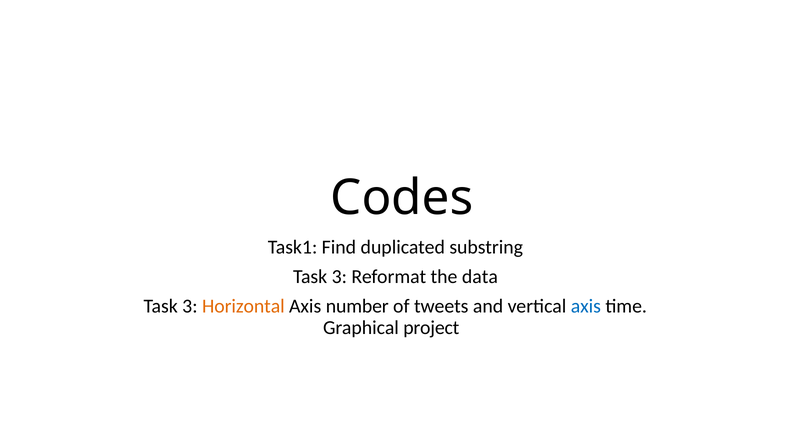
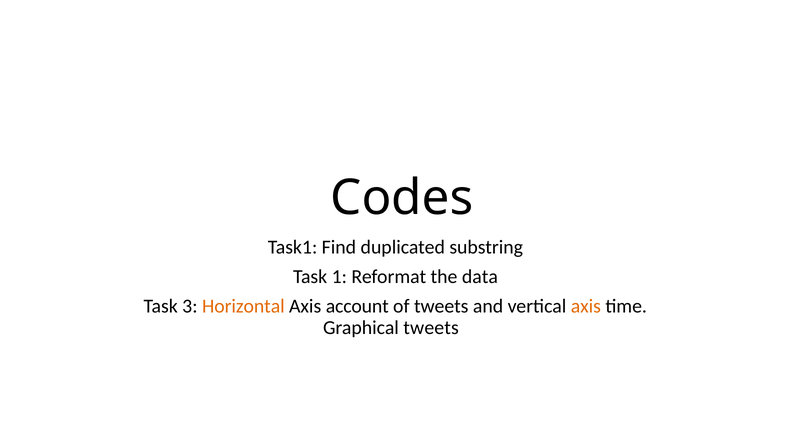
3: 3 -> 1 (339, 277)
number: number -> account (357, 306)
axis colour: blue -> orange (586, 306)
Graphical project: project -> tweets (431, 328)
